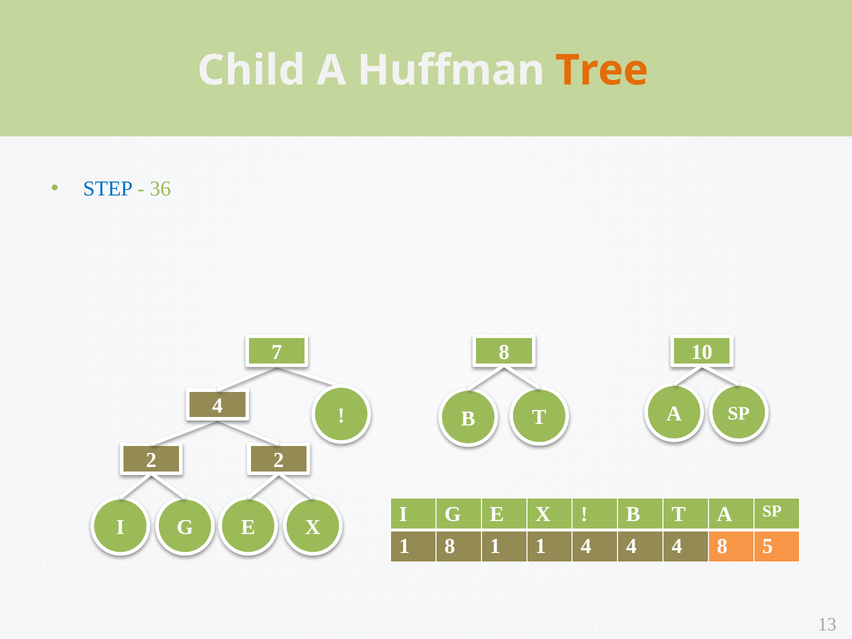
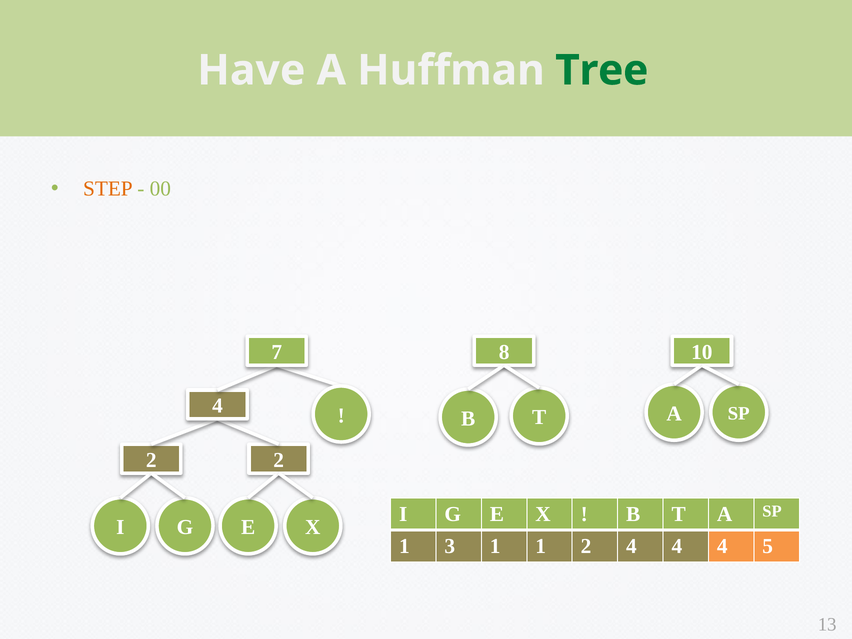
Child: Child -> Have (251, 70)
Tree colour: orange -> green (602, 70)
STEP colour: blue -> orange (108, 189)
36: 36 -> 00 (160, 189)
1 8: 8 -> 3 (450, 546)
1 4: 4 -> 2 (586, 546)
4 4 8: 8 -> 4 (722, 546)
